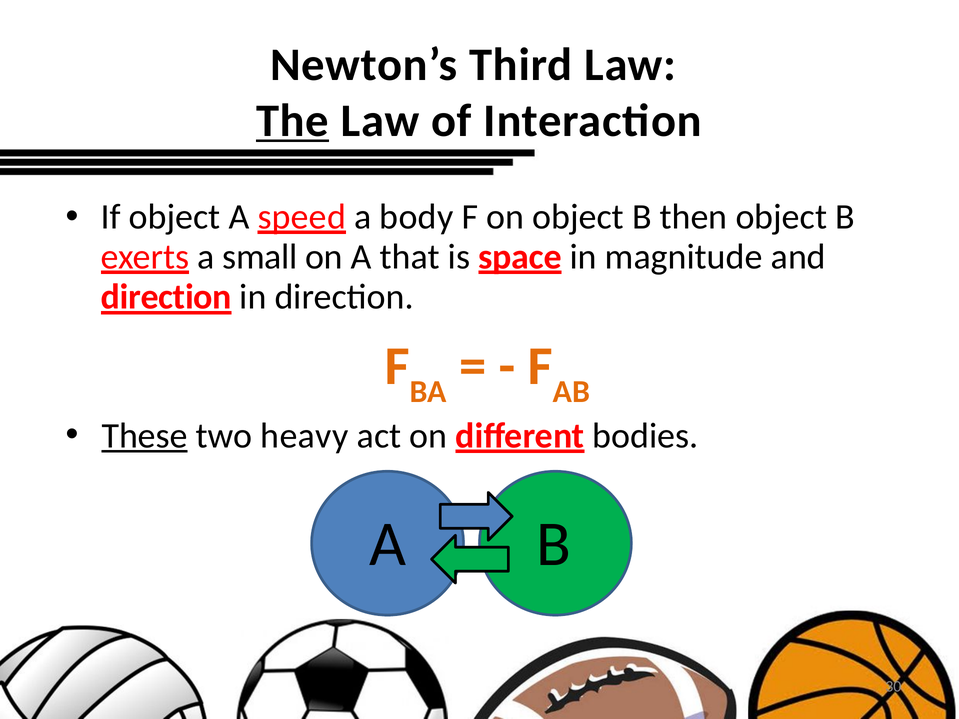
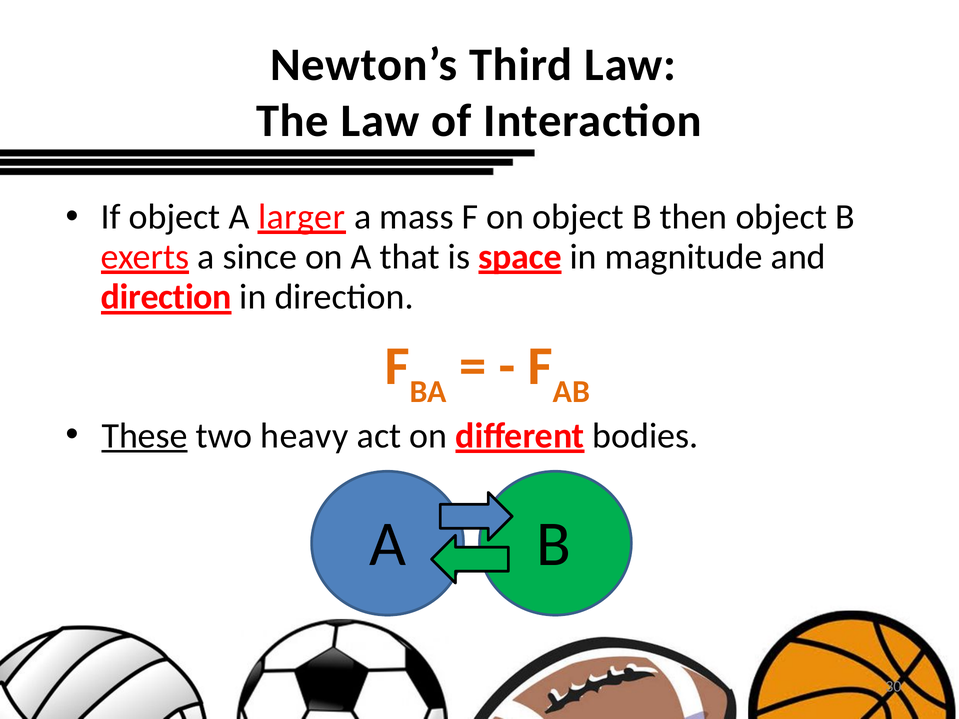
The underline: present -> none (292, 121)
speed: speed -> larger (302, 217)
body: body -> mass (417, 217)
small: small -> since (260, 257)
